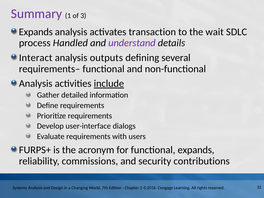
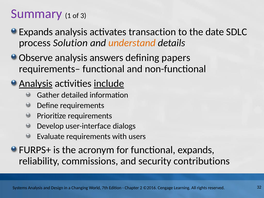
wait: wait -> date (215, 32)
Handled: Handled -> Solution (70, 43)
understand colour: purple -> orange (132, 43)
Interact: Interact -> Observe (36, 58)
outputs: outputs -> answers (106, 58)
several: several -> papers (176, 58)
Analysis underline: none -> present (36, 84)
